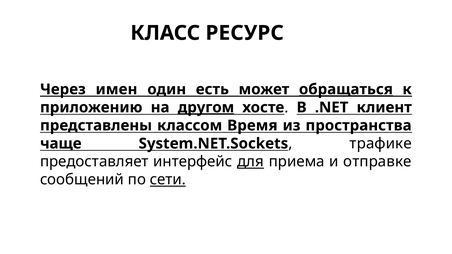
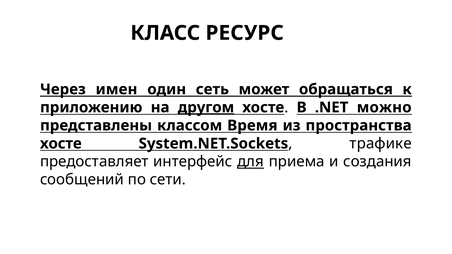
есть: есть -> сеть (212, 89)
обращаться underline: present -> none (346, 89)
клиент: клиент -> можно (384, 108)
чаще: чаще -> хосте (61, 144)
отправке: отправке -> создания (377, 162)
сети underline: present -> none (168, 180)
